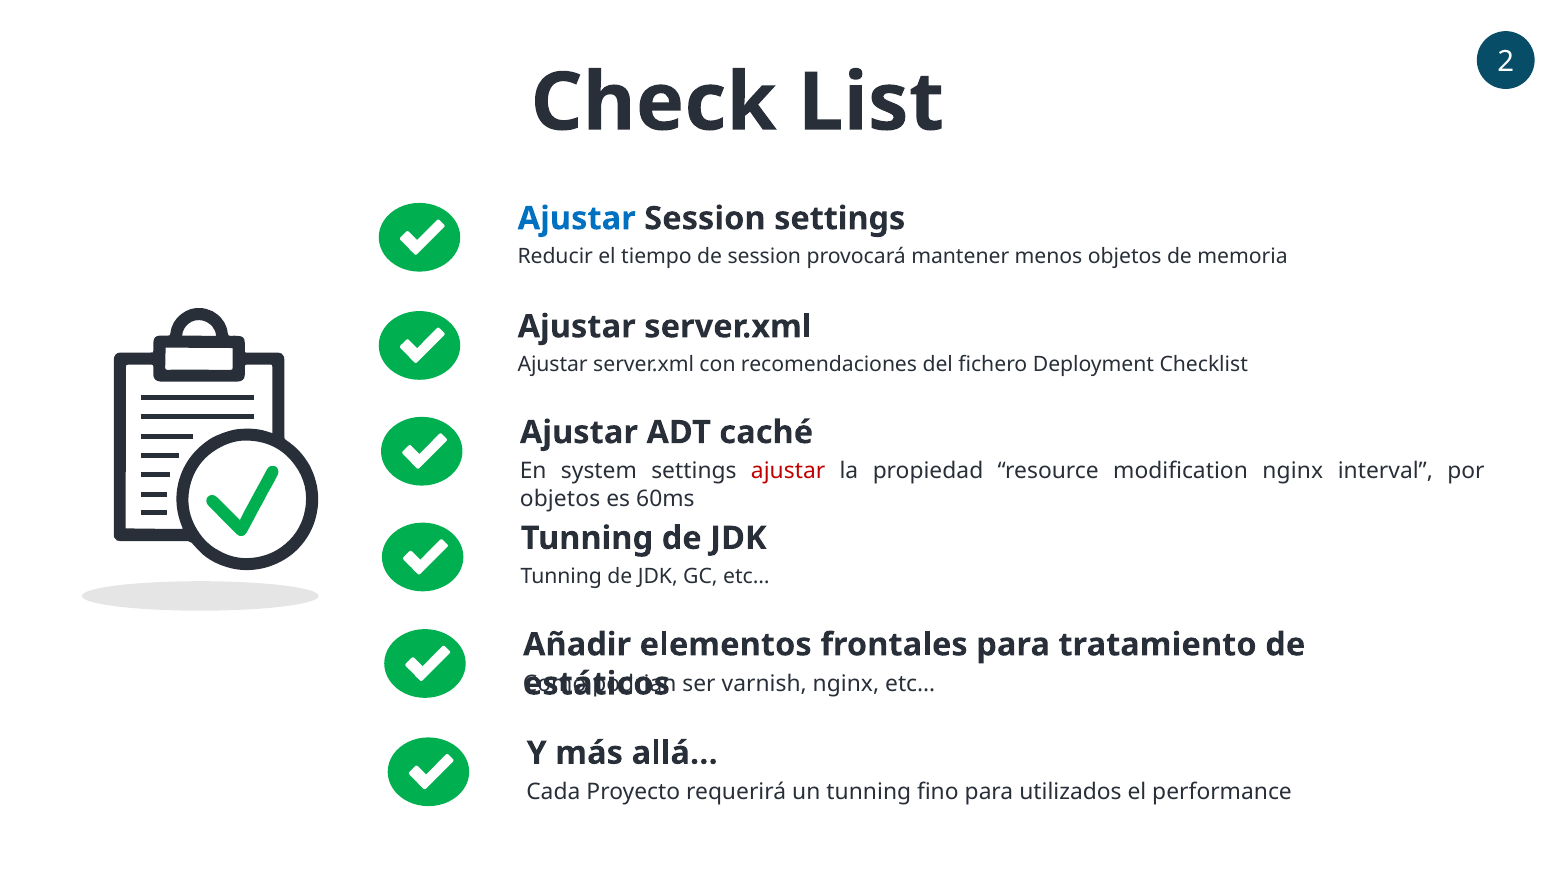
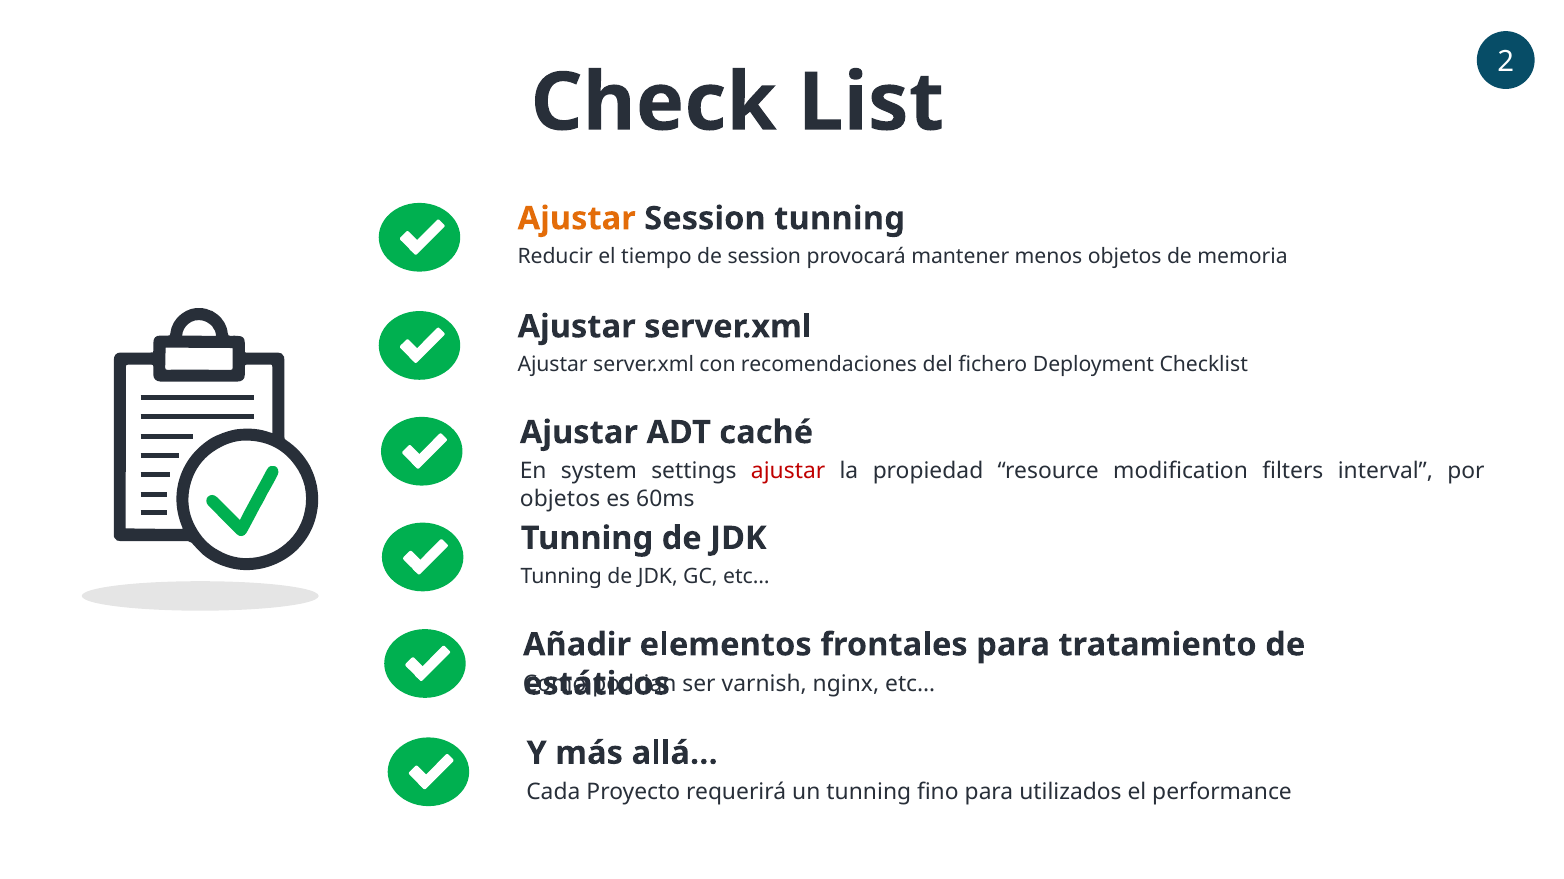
Ajustar colour: blue -> orange (577, 219)
Session settings: settings -> tunning (840, 219)
modification nginx: nginx -> filters (1293, 472)
